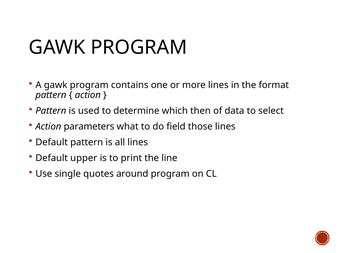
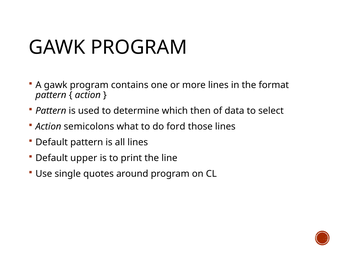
parameters: parameters -> semicolons (89, 127)
field: field -> ford (176, 127)
